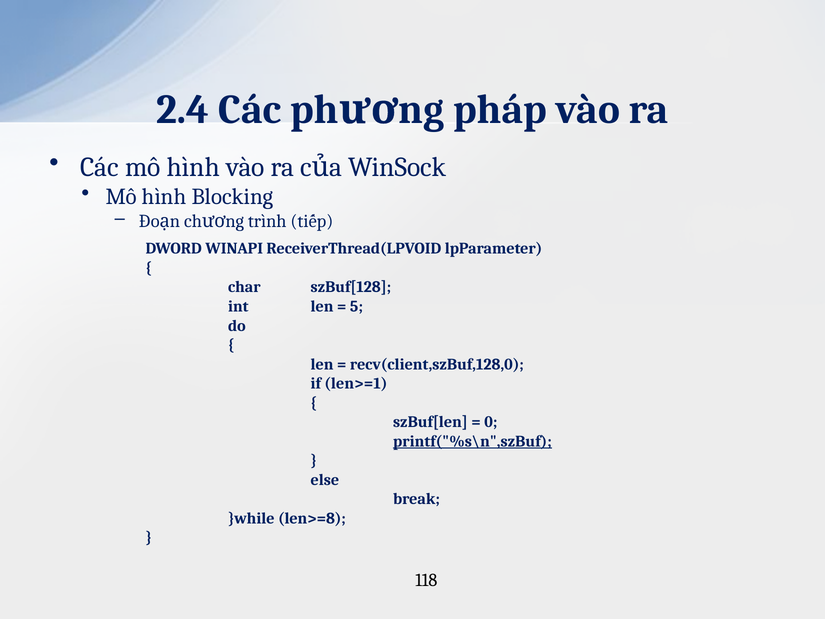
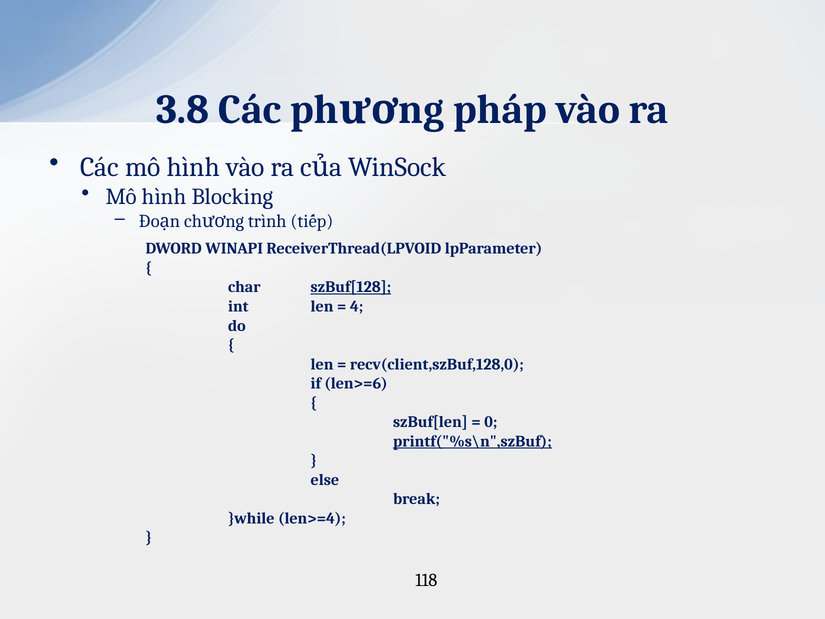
2.4: 2.4 -> 3.8 (183, 110)
szBuf[128 underline: none -> present (351, 287)
5: 5 -> 4 (357, 306)
len>=1: len>=1 -> len>=6 (356, 383)
len>=8: len>=8 -> len>=4 (312, 518)
